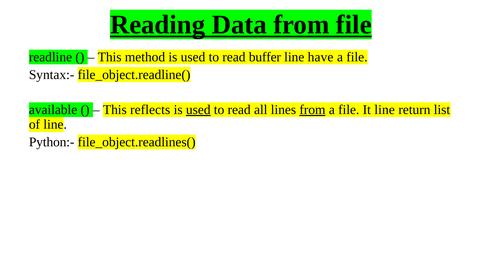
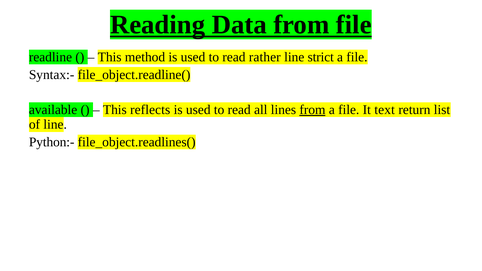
buffer: buffer -> rather (265, 57)
have: have -> strict (321, 57)
used underline: present -> none (198, 110)
It line: line -> text (385, 110)
